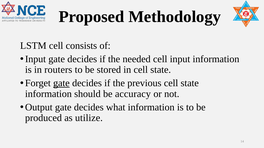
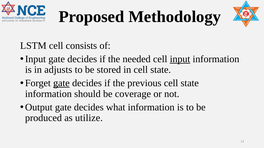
input underline: none -> present (180, 59)
routers: routers -> adjusts (58, 70)
accuracy: accuracy -> coverage (133, 94)
